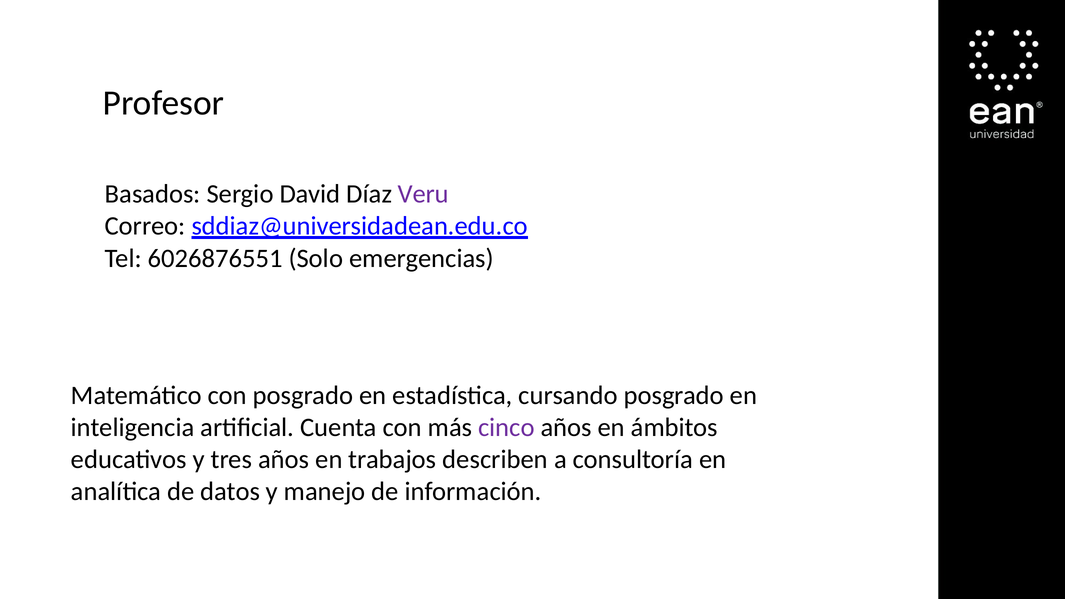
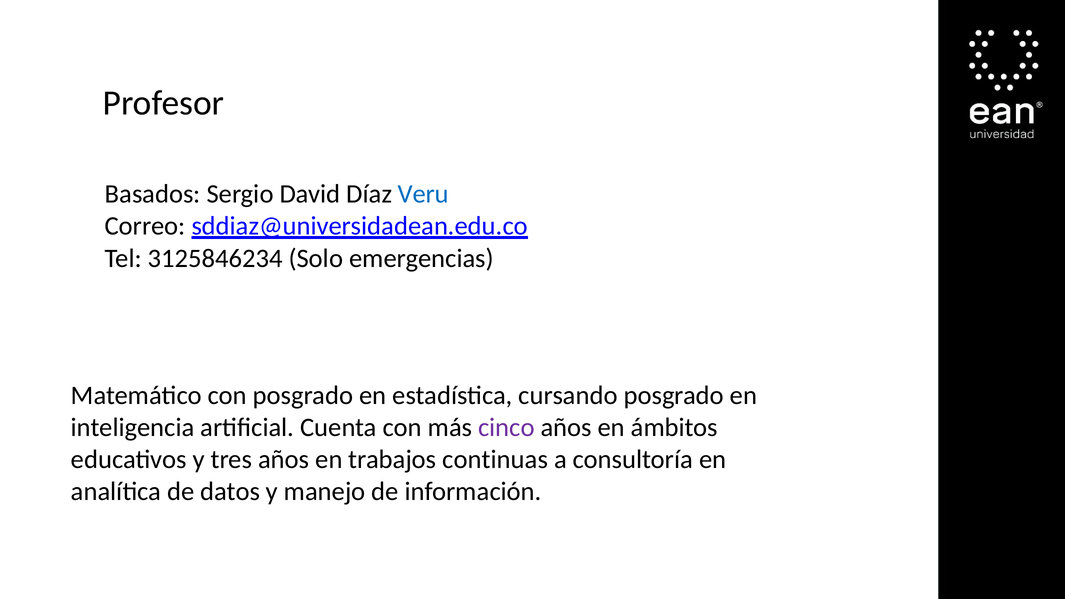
Veru colour: purple -> blue (423, 194)
6026876551: 6026876551 -> 3125846234 (215, 258)
describen: describen -> continuas (495, 460)
